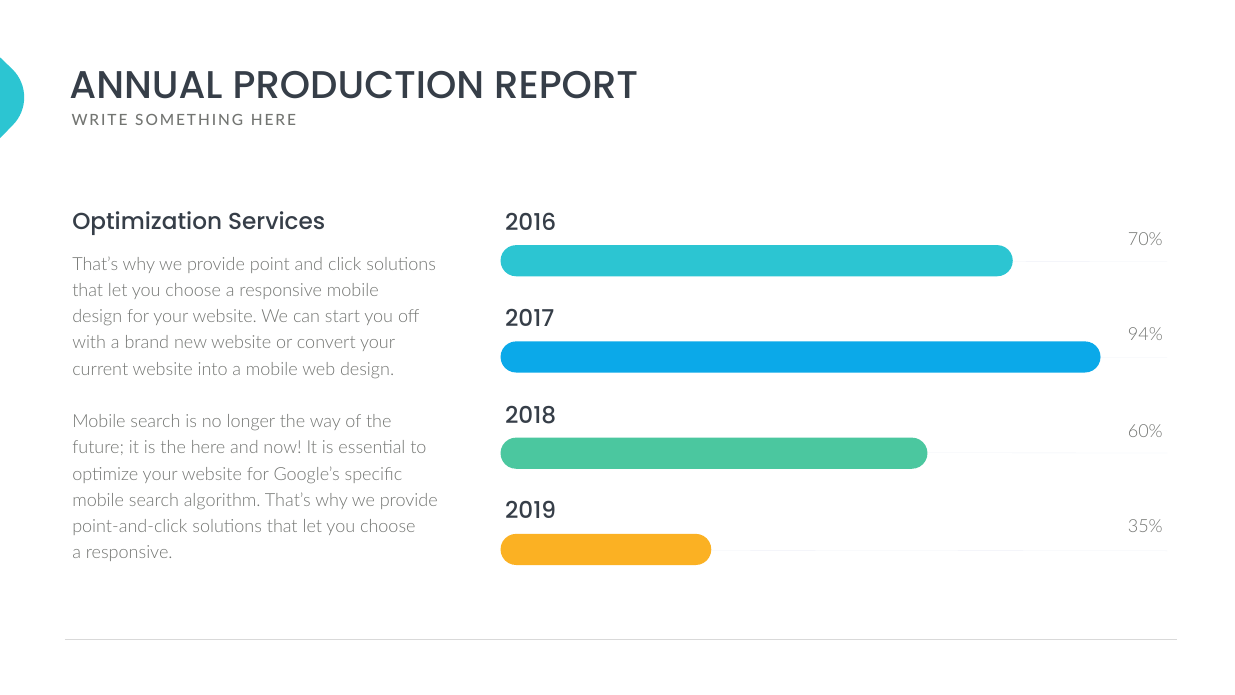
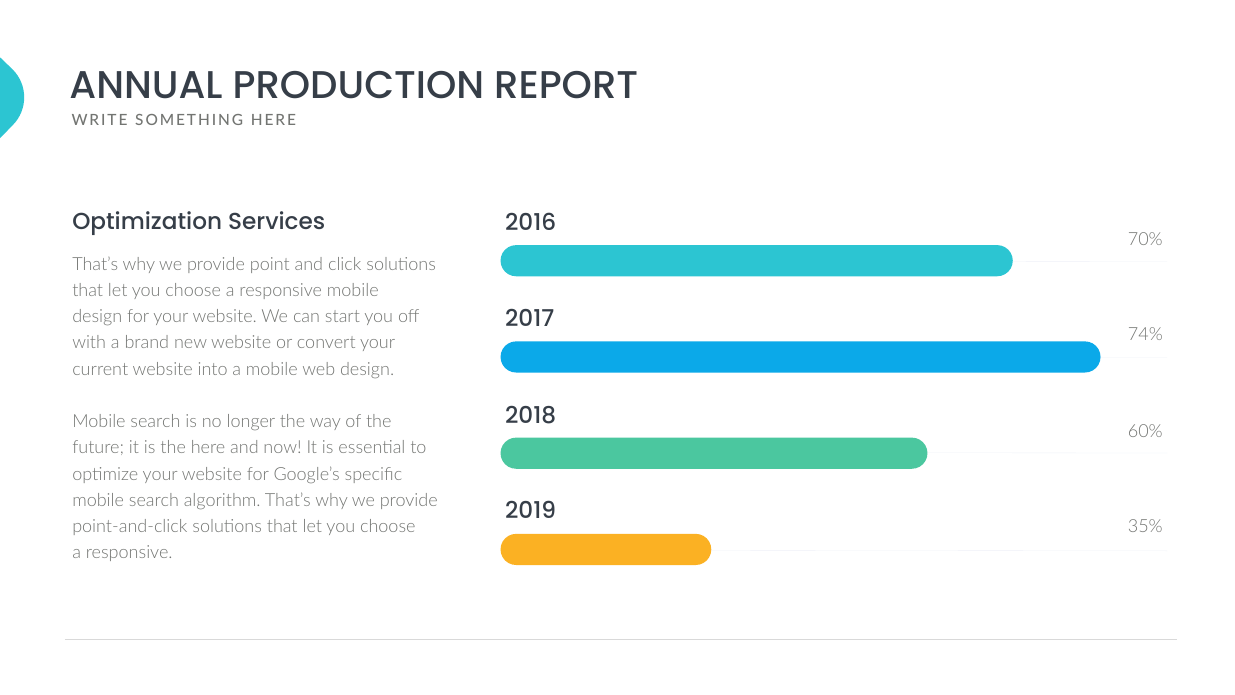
94%: 94% -> 74% (1145, 335)
